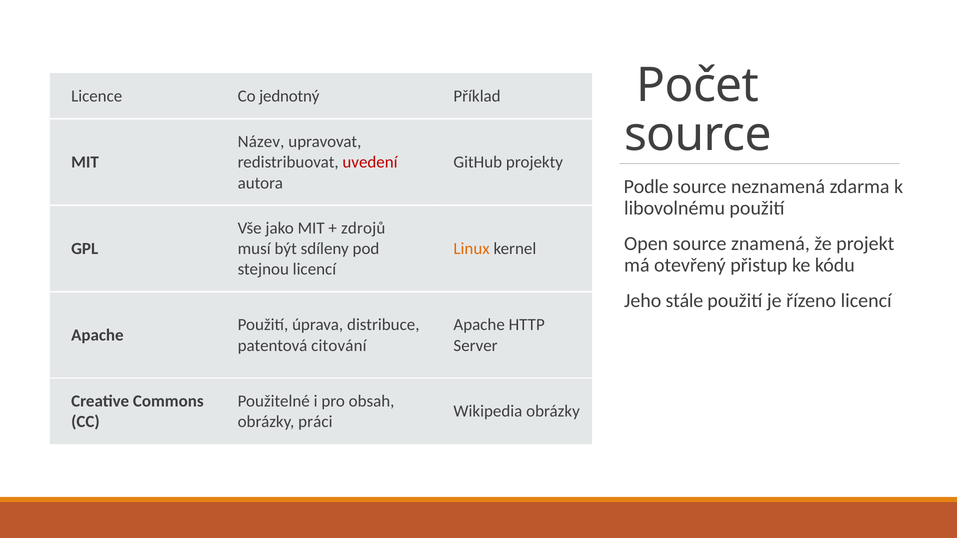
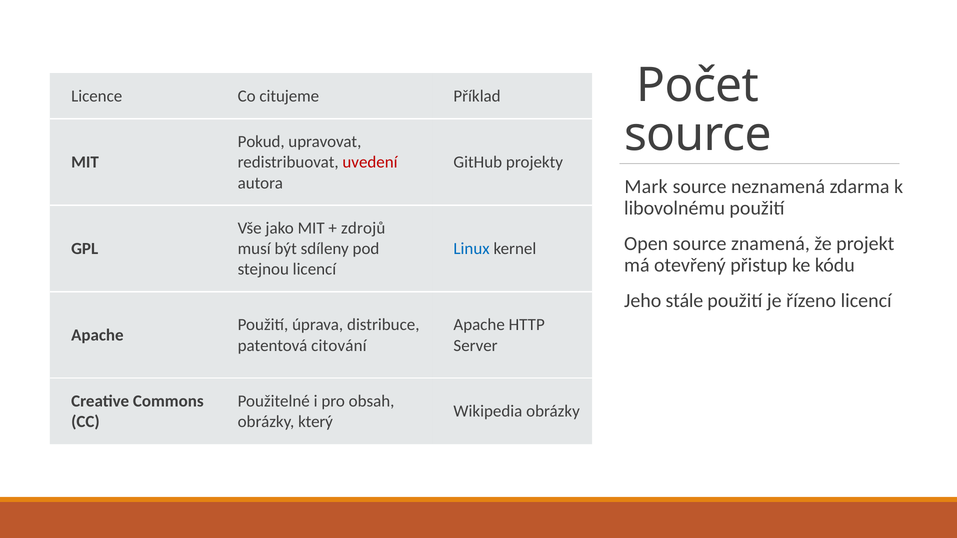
jednotný: jednotný -> citujeme (289, 96)
Název: Název -> Pokud (261, 142)
Podle: Podle -> Mark (646, 187)
Linux colour: orange -> blue (472, 249)
práci: práci -> který (316, 422)
